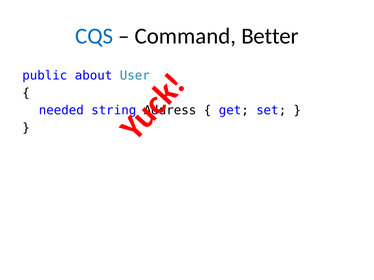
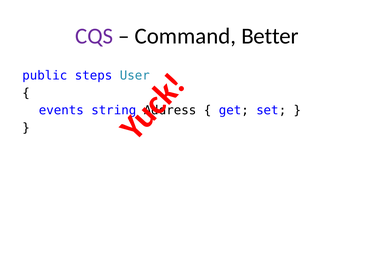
CQS colour: blue -> purple (94, 36)
about: about -> steps (94, 76)
needed: needed -> events (61, 111)
